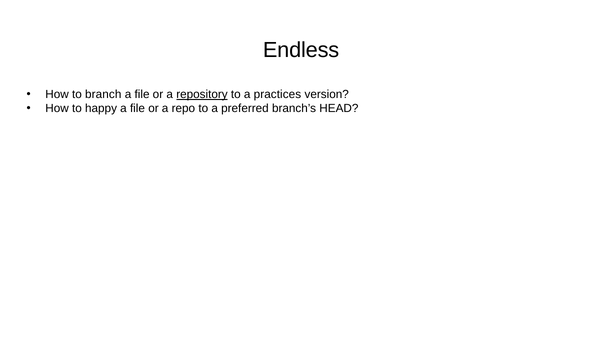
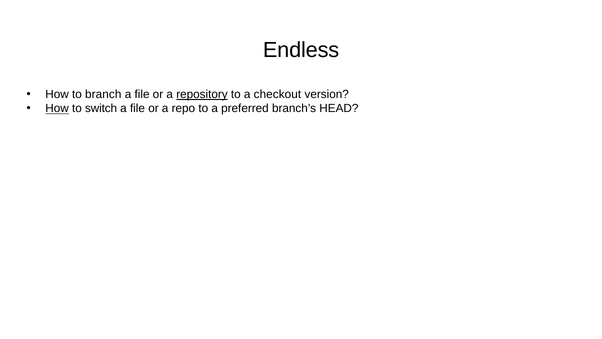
practices: practices -> checkout (277, 94)
How underline: none -> present (57, 108)
happy: happy -> switch (101, 108)
